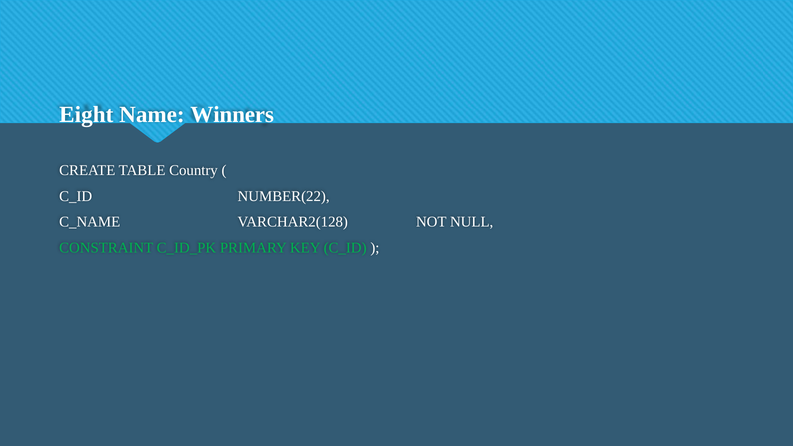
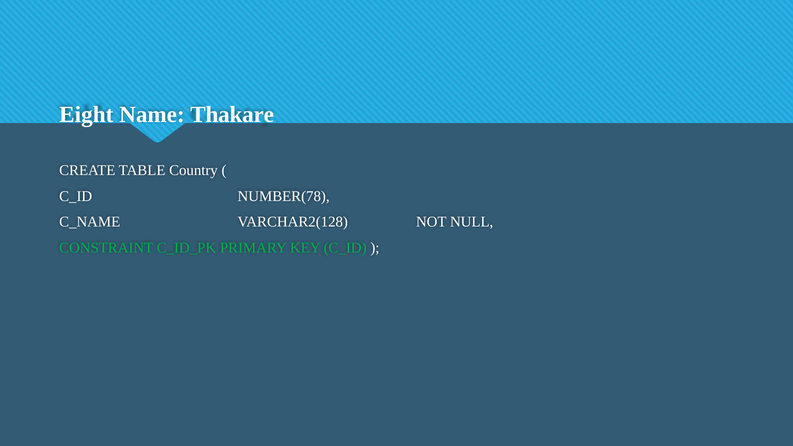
Winners: Winners -> Thakare (232, 115)
NUMBER(22: NUMBER(22 -> NUMBER(78 (284, 196)
